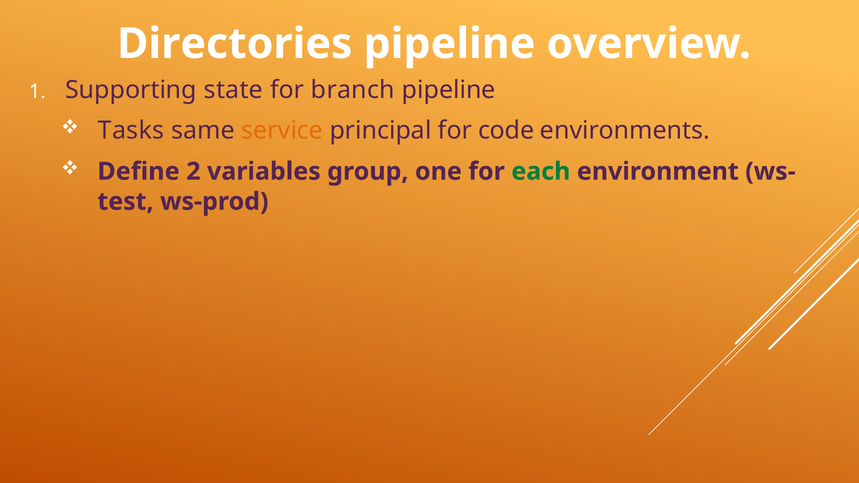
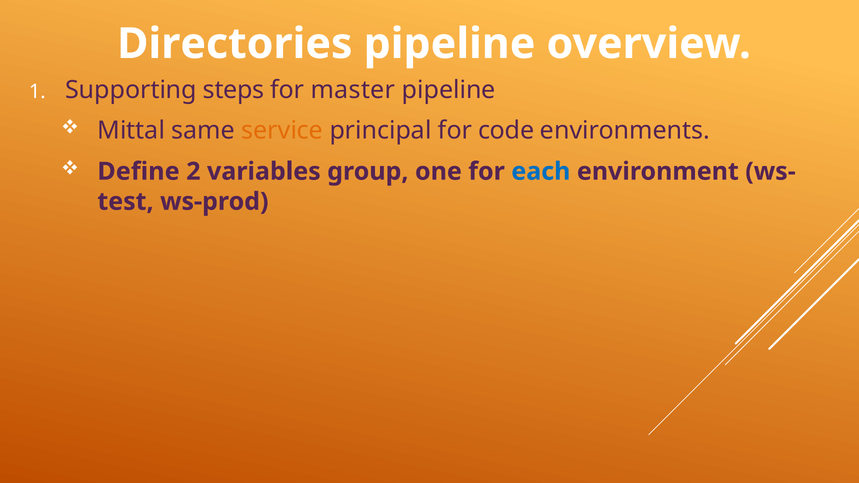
state: state -> steps (234, 90)
branch: branch -> master (353, 90)
Tasks: Tasks -> Mittal (131, 131)
each colour: green -> blue (541, 172)
